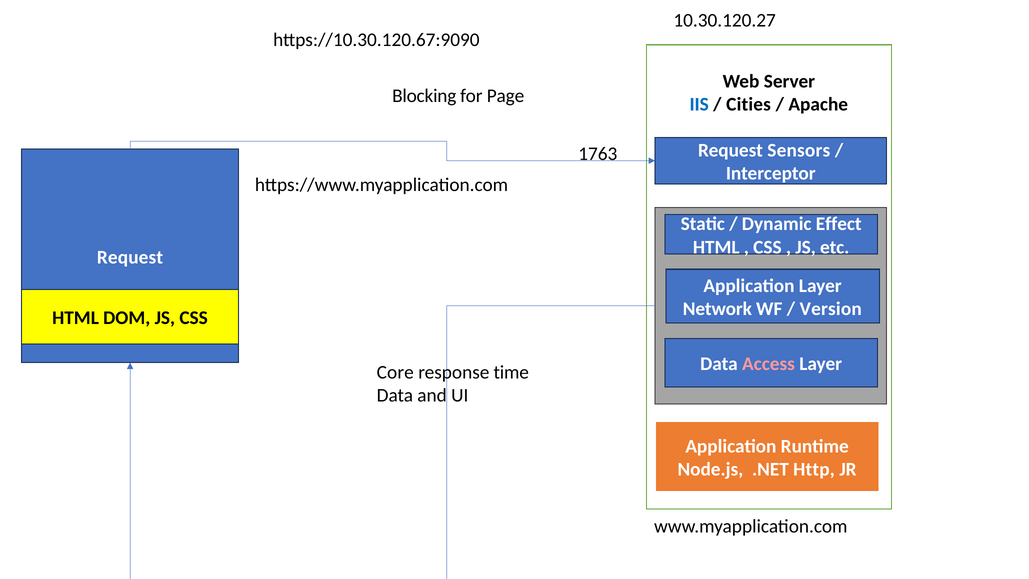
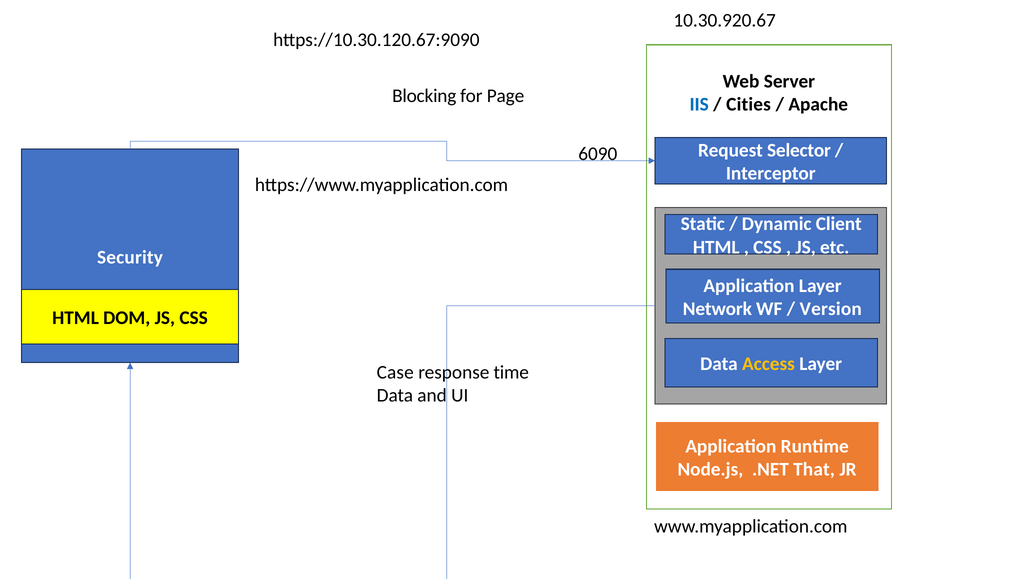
10.30.120.27: 10.30.120.27 -> 10.30.920.67 (725, 20)
Sensors: Sensors -> Selector (799, 150)
1763: 1763 -> 6090 (598, 154)
Effect: Effect -> Client (839, 224)
Request: Request -> Security (130, 257)
Access colour: pink -> yellow (768, 364)
Core: Core -> Case (395, 372)
Http: Http -> That (814, 469)
